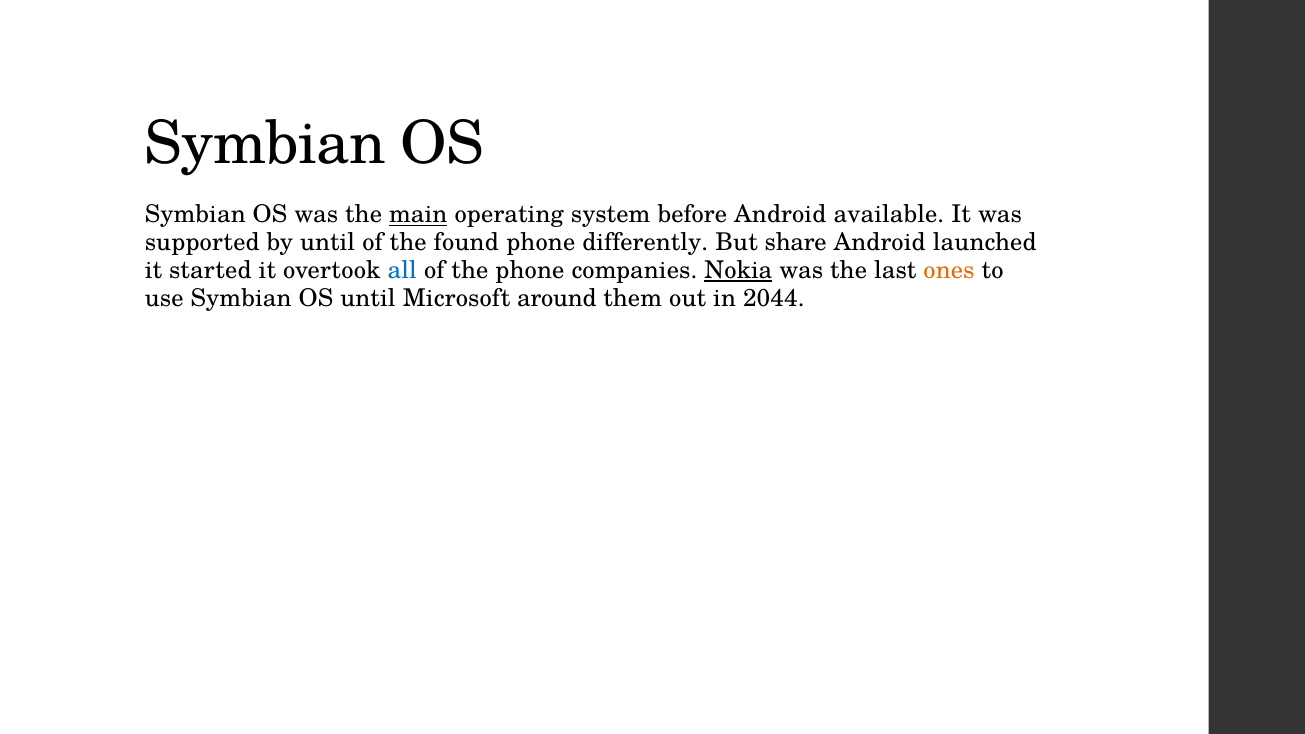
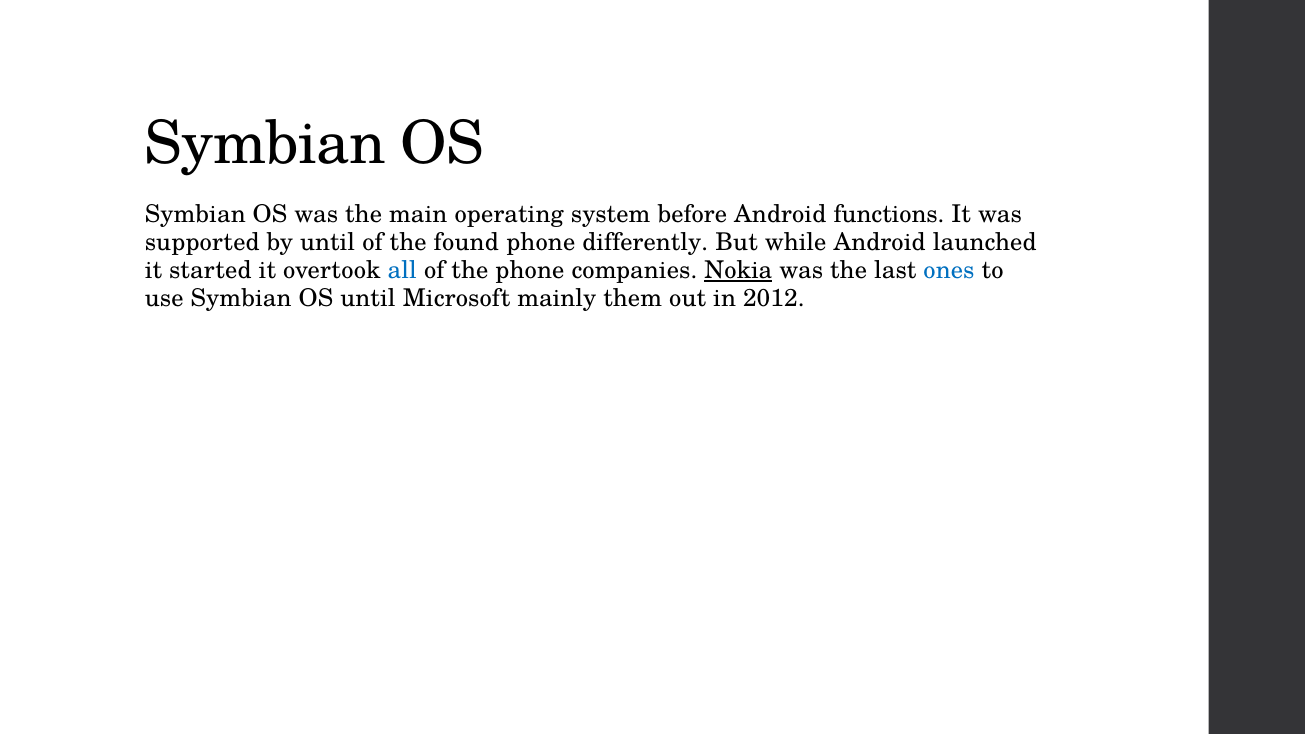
main underline: present -> none (418, 215)
available: available -> functions (889, 215)
share: share -> while (796, 243)
ones colour: orange -> blue (949, 271)
around: around -> mainly (557, 299)
2044: 2044 -> 2012 (774, 299)
